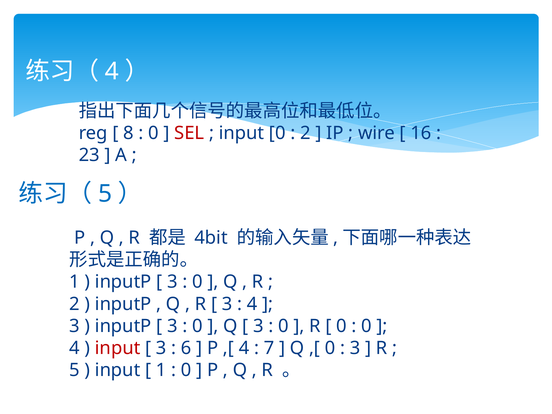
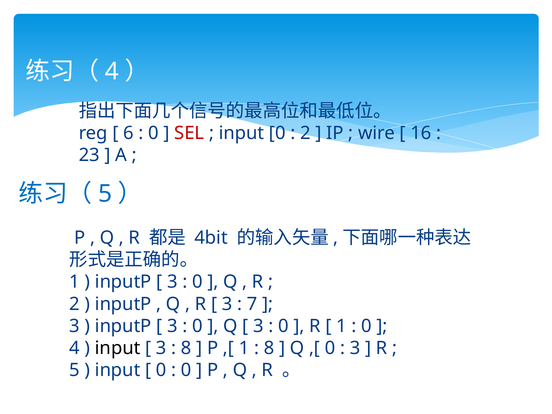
8: 8 -> 6 (128, 133)
4: 4 -> 7 (252, 304)
0: 0 -> 1 (342, 326)
input colour: red -> black (118, 348)
6: 6 -> 8 (186, 348)
4: 4 -> 1 (244, 348)
7: 7 -> 8 (269, 348)
1: 1 -> 0 (161, 370)
